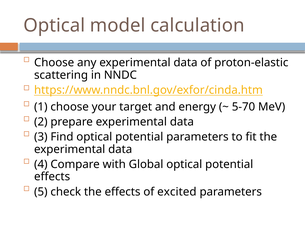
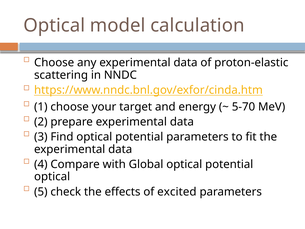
effects: effects -> optical (52, 176)
